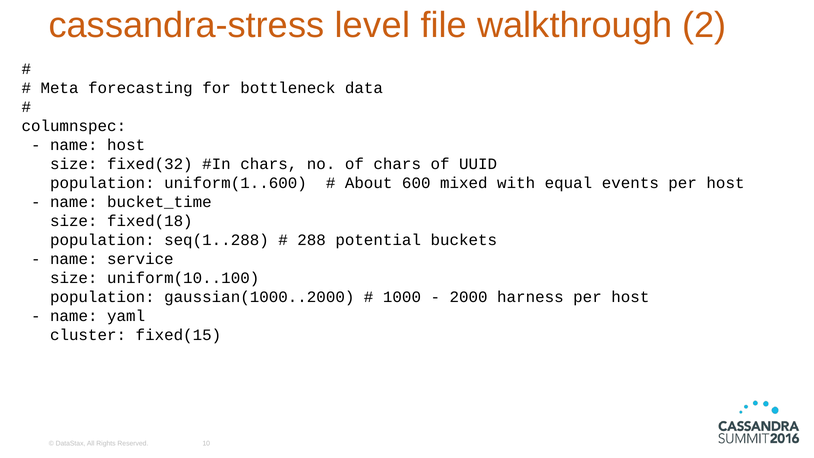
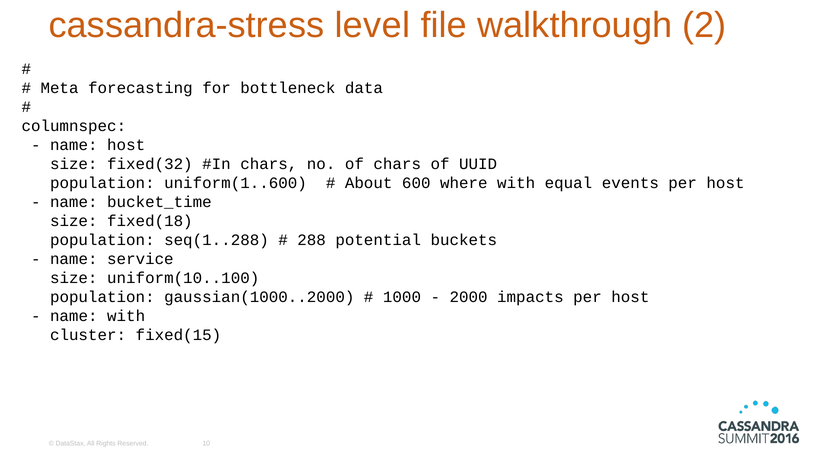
mixed: mixed -> where (464, 183)
harness: harness -> impacts (530, 297)
name yaml: yaml -> with (126, 316)
